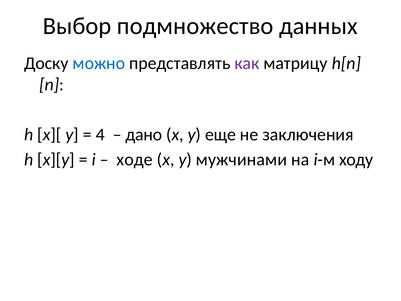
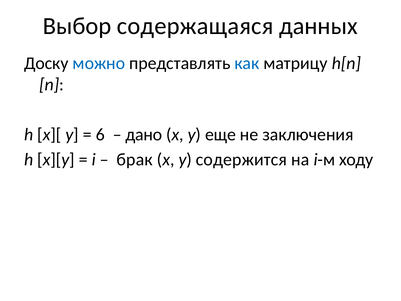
подмножество: подмножество -> содержащаяся (195, 26)
как colour: purple -> blue (247, 63)
4: 4 -> 6 (100, 135)
ходе: ходе -> брак (135, 160)
мужчинами: мужчинами -> содержится (241, 160)
